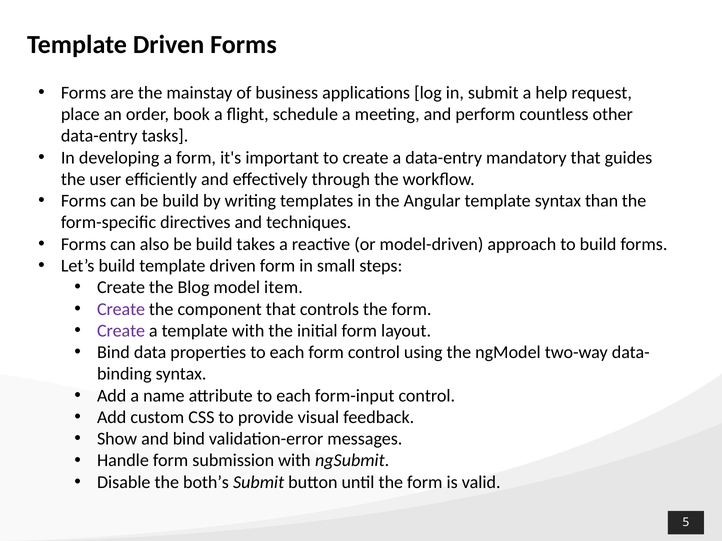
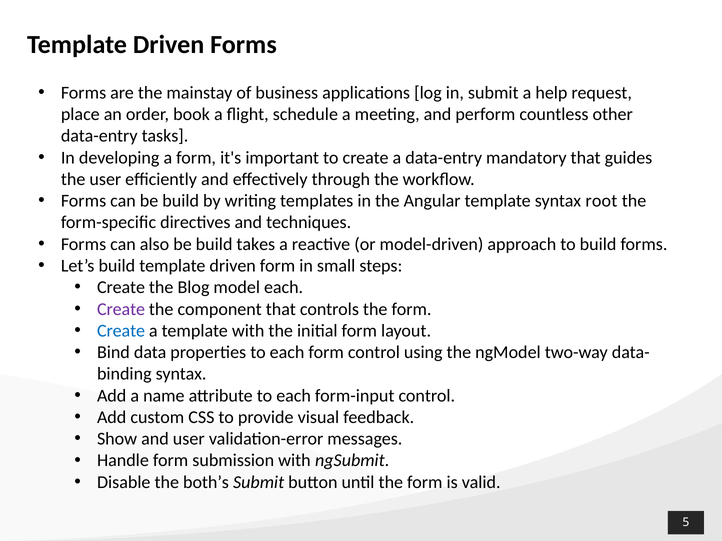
than: than -> root (601, 201)
model item: item -> each (284, 288)
Create colour: purple -> blue (121, 331)
and bind: bind -> user (189, 439)
